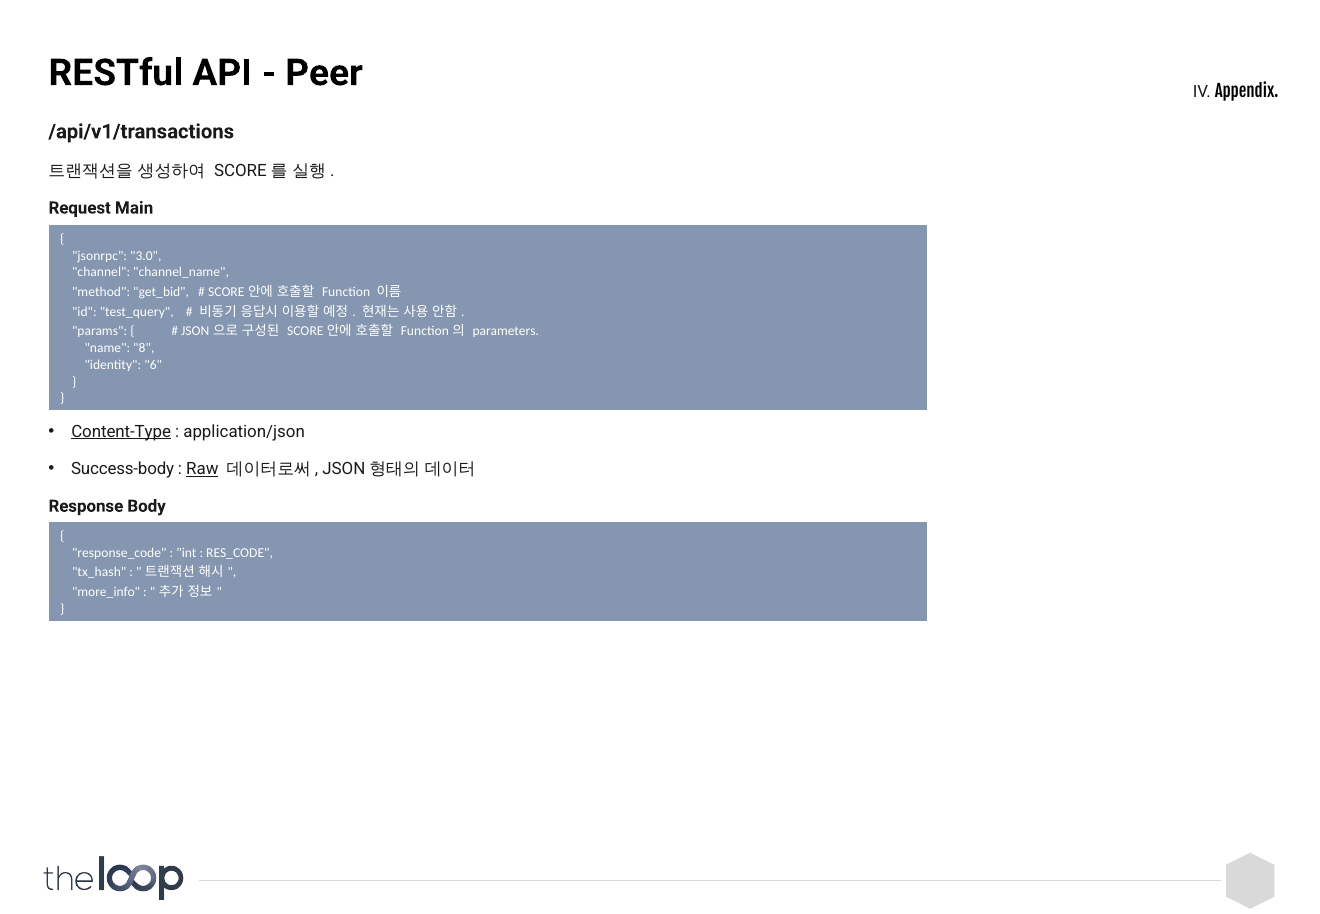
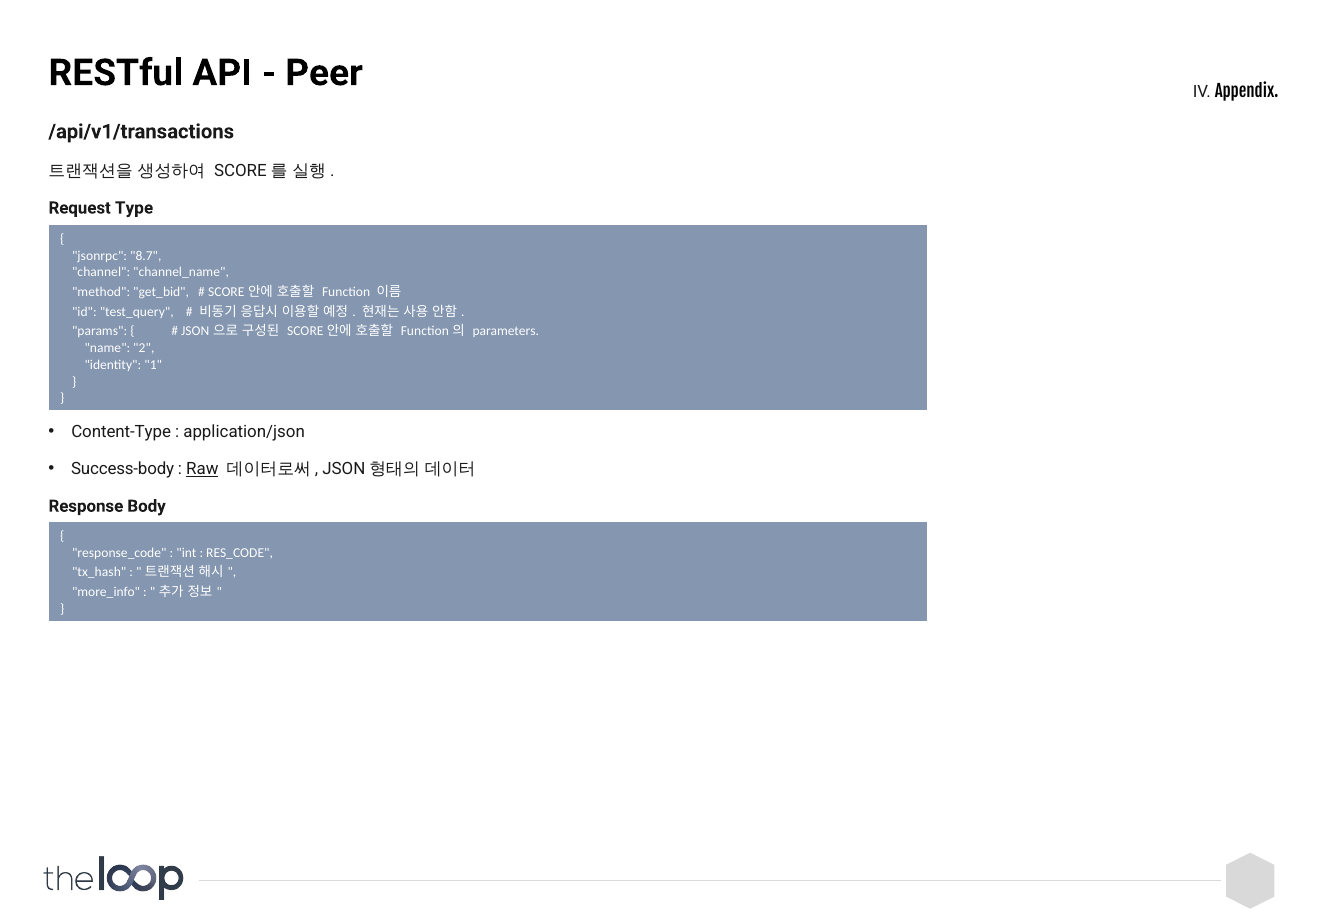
Main: Main -> Type (134, 208)
3.0: 3.0 -> 8.7 (146, 256)
8: 8 -> 2 (144, 348)
6: 6 -> 1 (153, 365)
Content-Type underline: present -> none (121, 432)
